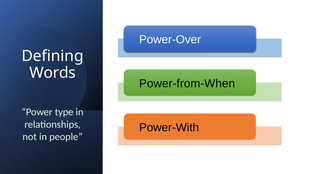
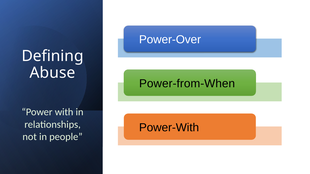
Words: Words -> Abuse (52, 73)
type: type -> with (64, 112)
